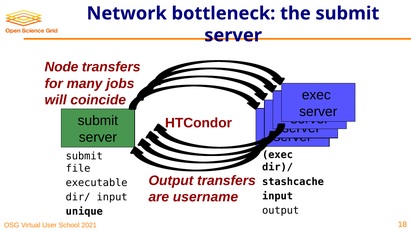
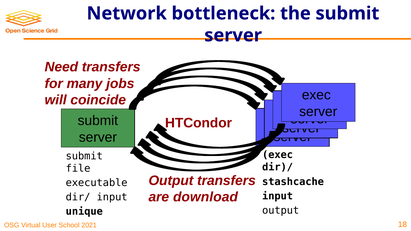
Node: Node -> Need (61, 67)
username: username -> download (205, 197)
